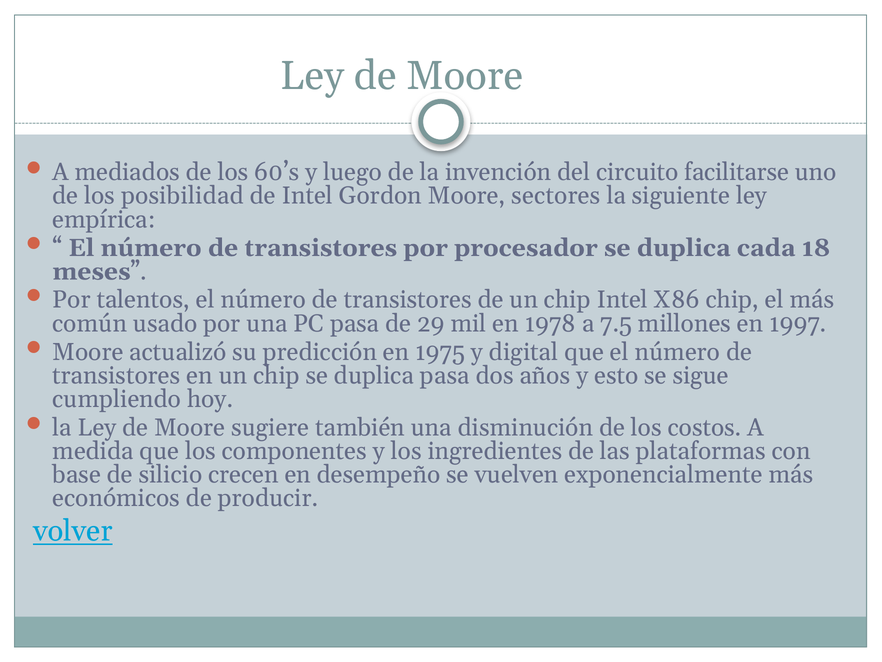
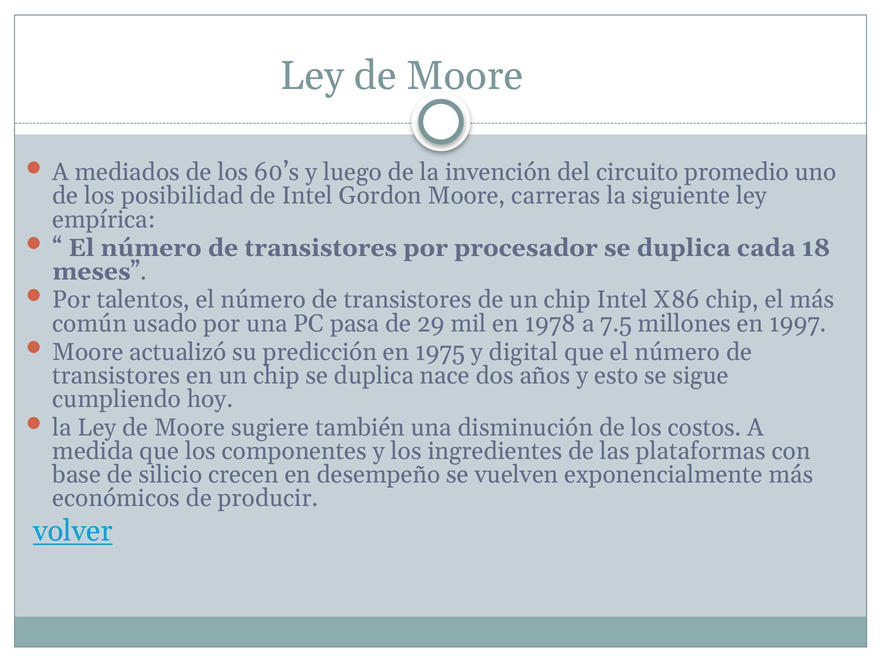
facilitarse: facilitarse -> promedio (737, 172)
sectores: sectores -> carreras (556, 196)
duplica pasa: pasa -> nace (445, 375)
